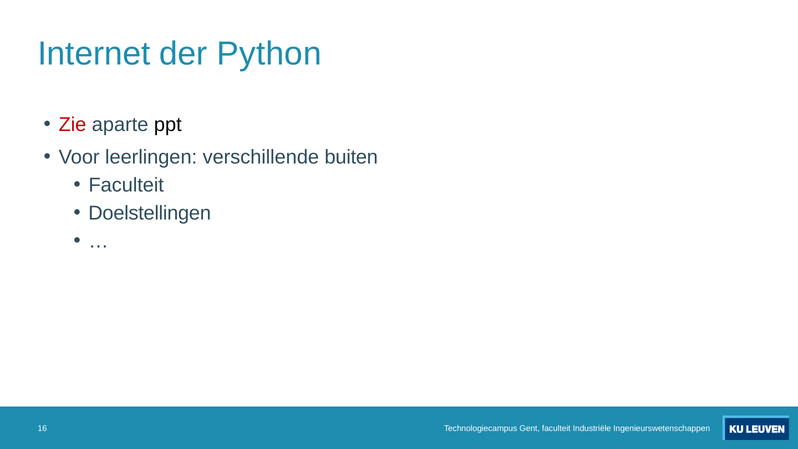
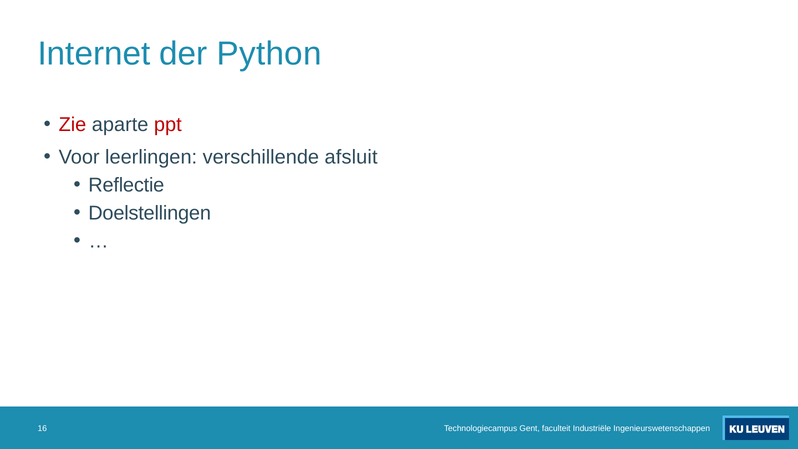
ppt colour: black -> red (168, 125)
buiten: buiten -> afsluit (351, 157)
Faculteit: Faculteit -> Reflectie (126, 185)
